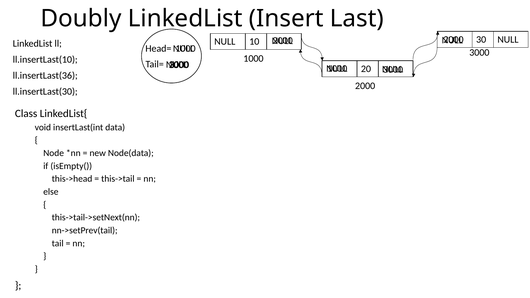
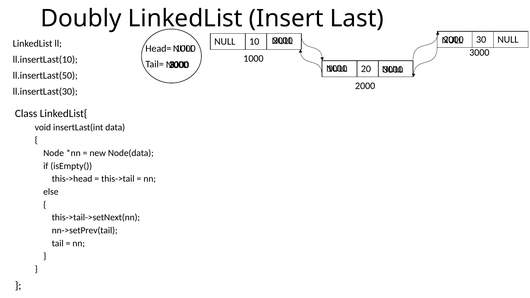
ll.insertLast(36: ll.insertLast(36 -> ll.insertLast(50 (45, 76)
